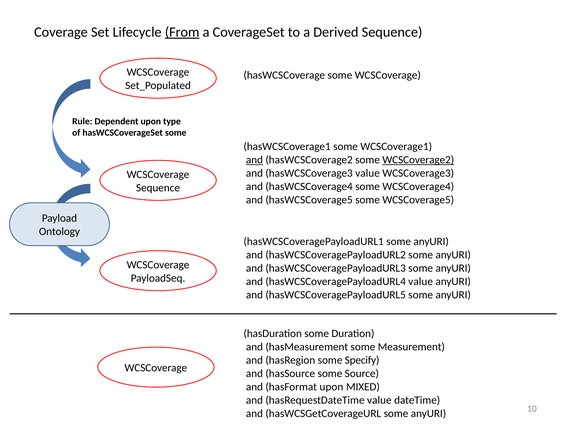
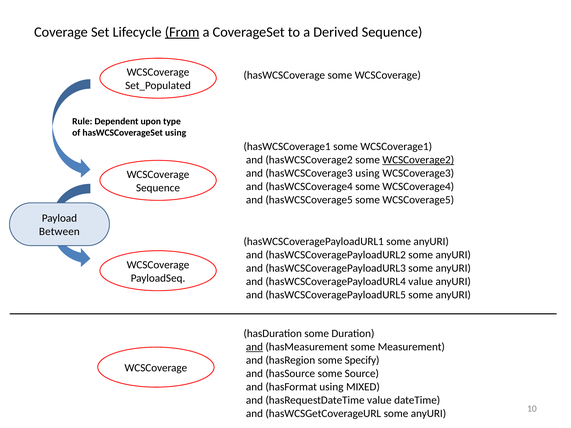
hasWCSCoverageSet some: some -> using (176, 133)
and underline: present -> none (254, 160)
hasWCSCoverage3 value: value -> using (368, 173)
Ontology: Ontology -> Between (59, 232)
and underline: none -> present (254, 347)
hasFormat upon: upon -> using (331, 387)
